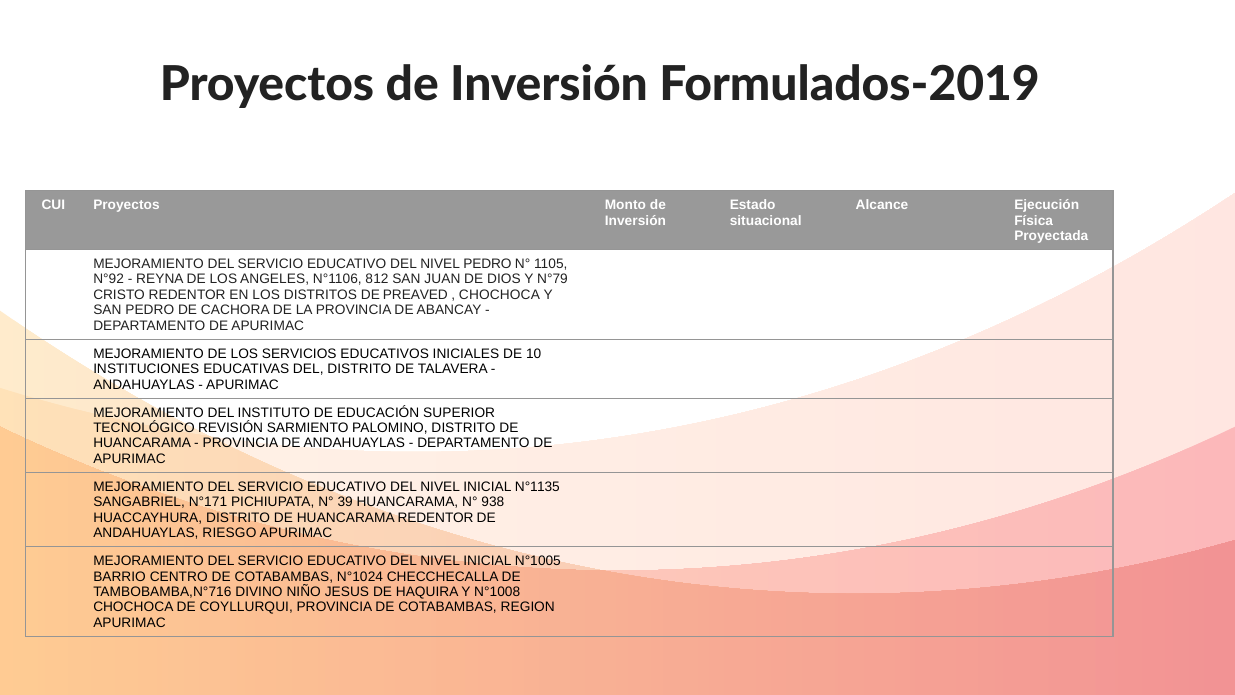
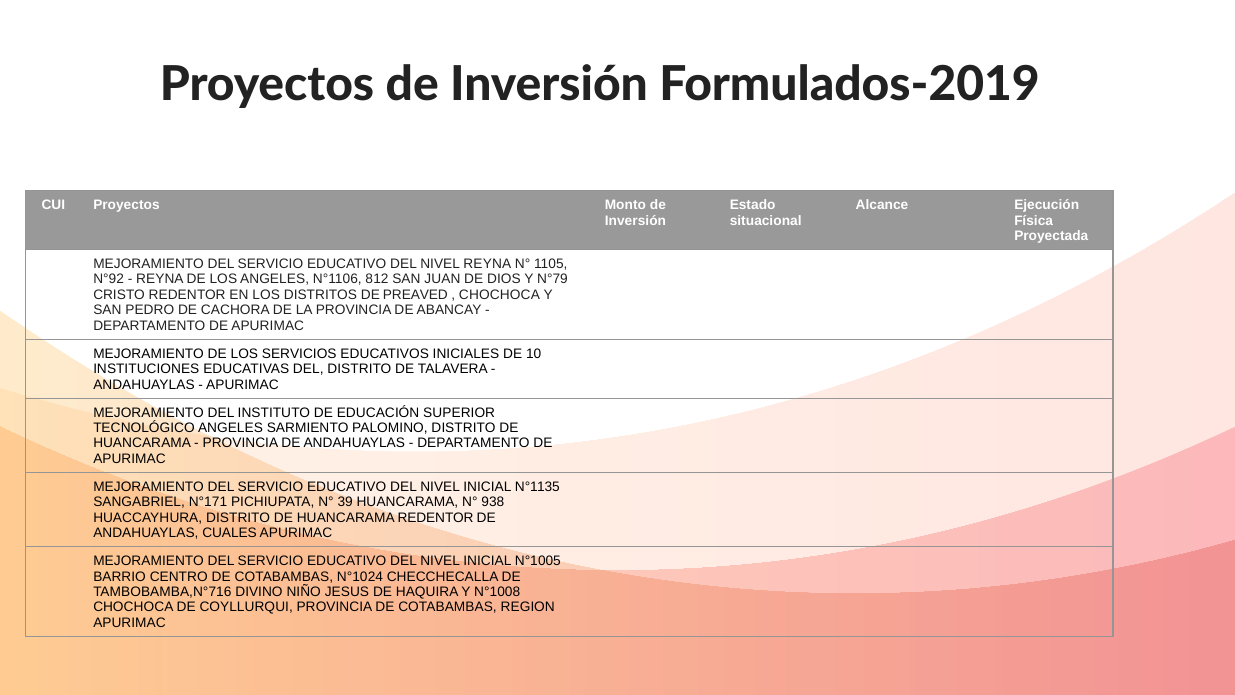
NIVEL PEDRO: PEDRO -> REYNA (487, 264)
TECNOLÓGICO REVISIÓN: REVISIÓN -> ANGELES (230, 428)
RIESGO: RIESGO -> CUALES (230, 533)
